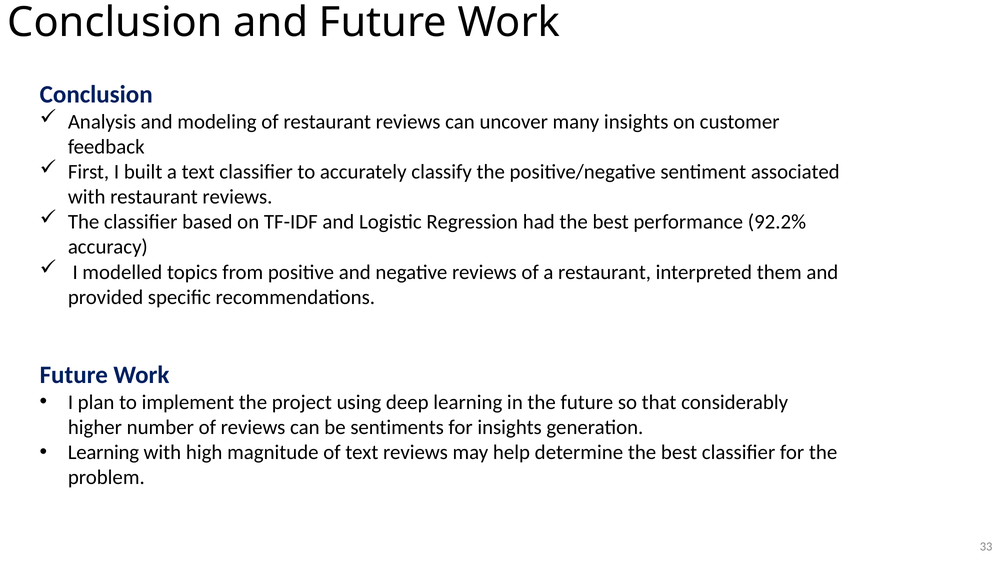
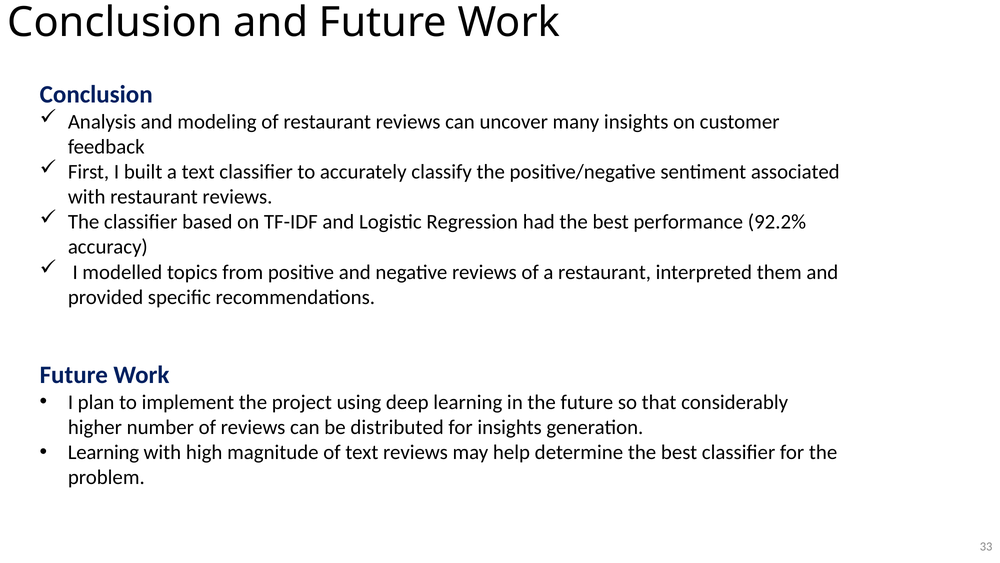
sentiments: sentiments -> distributed (397, 427)
